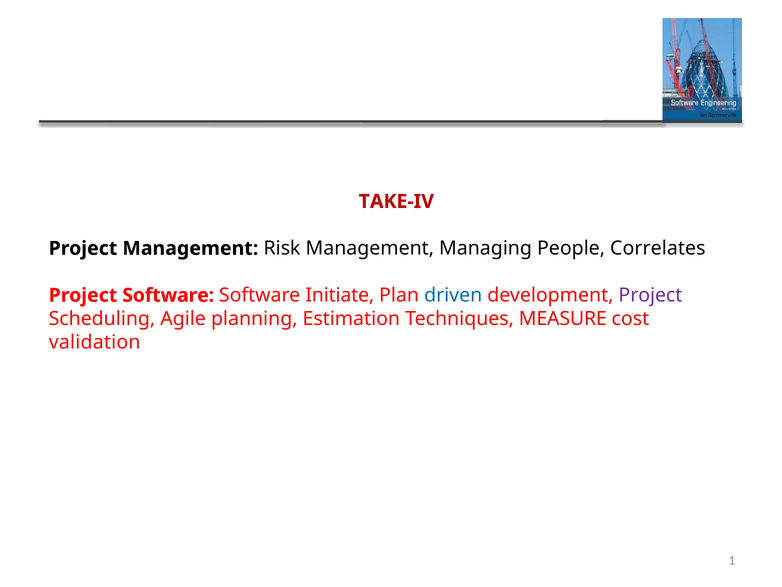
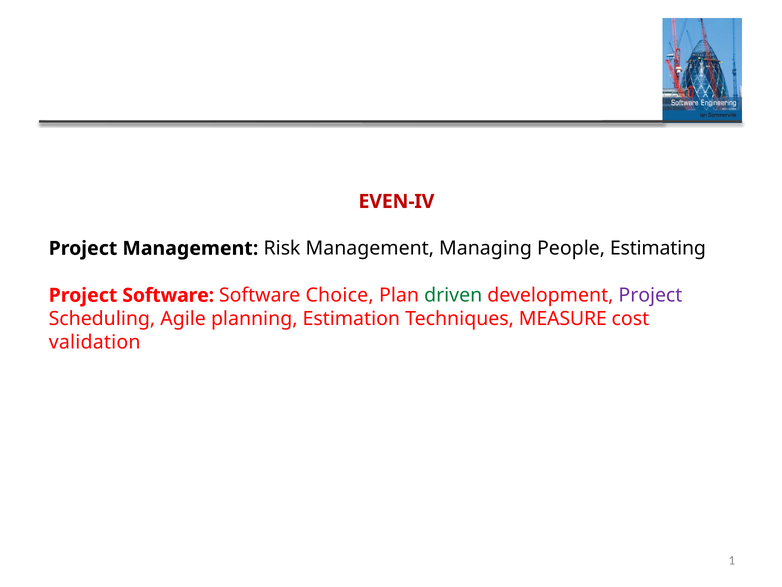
TAKE-IV: TAKE-IV -> EVEN-IV (396, 201)
Correlates: Correlates -> Estimating (658, 248)
Initiate: Initiate -> Choice (340, 295)
driven colour: blue -> green (453, 295)
